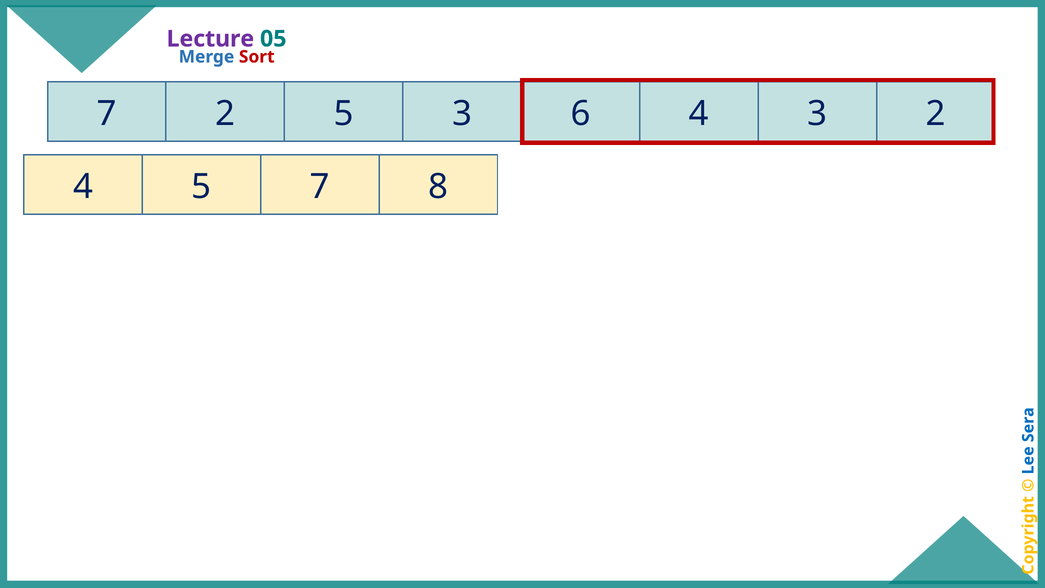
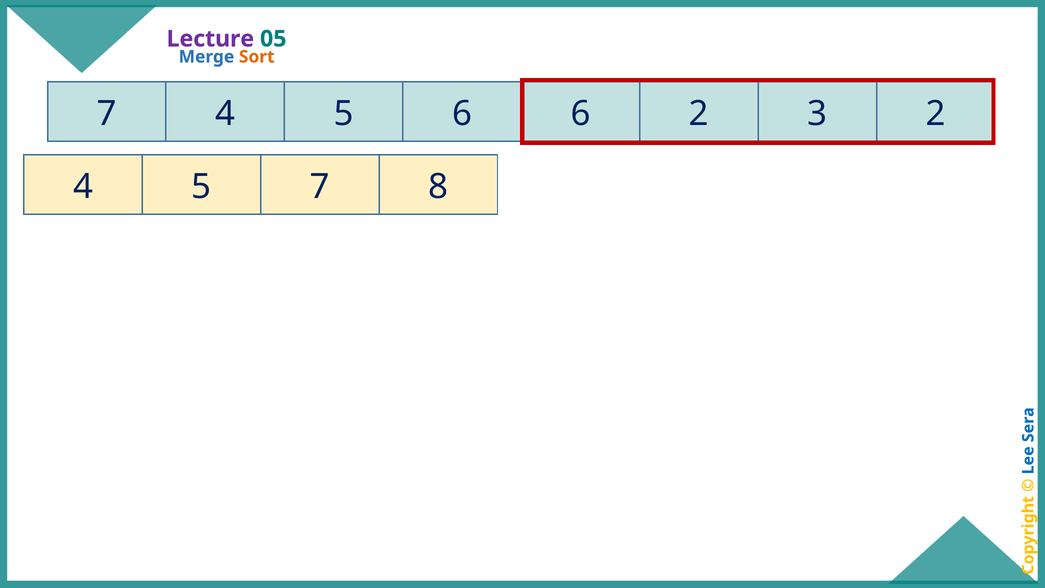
Sort colour: red -> orange (257, 57)
7 2: 2 -> 4 (225, 114)
5 3: 3 -> 6 (462, 114)
6 4: 4 -> 2 (699, 114)
